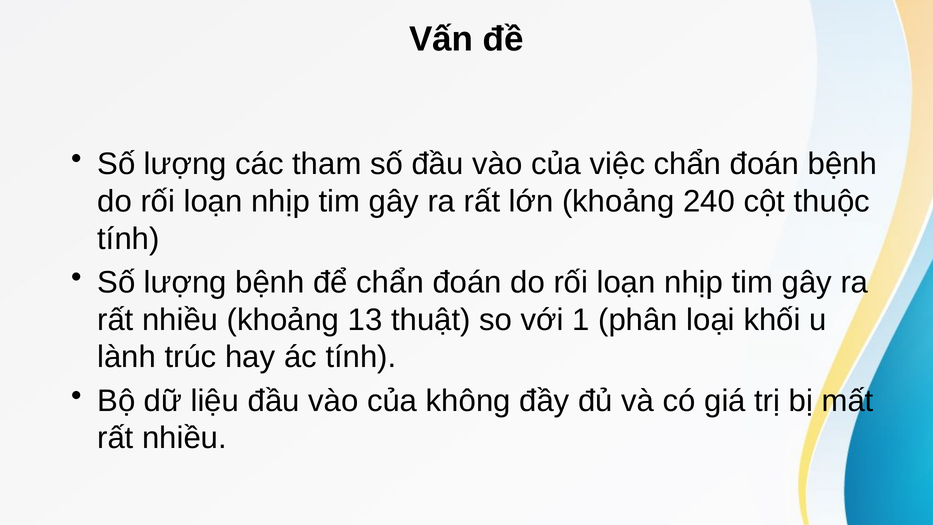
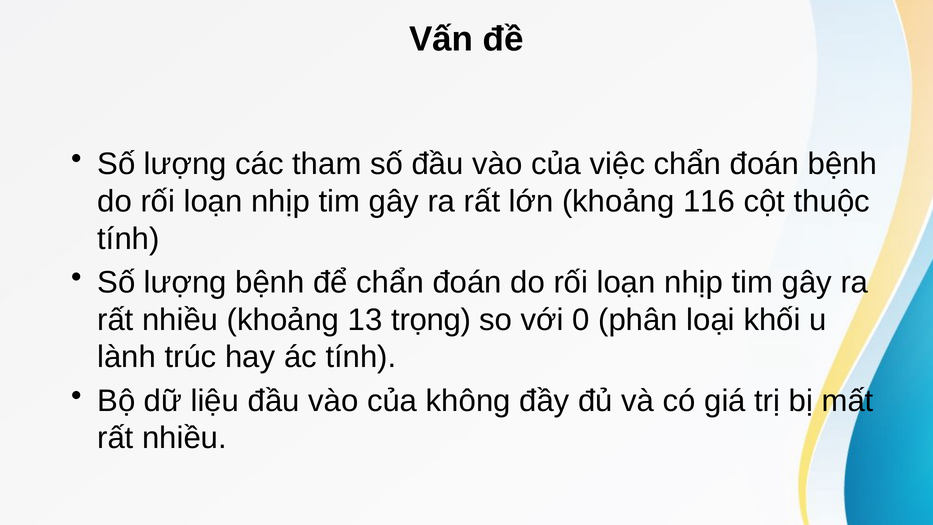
240: 240 -> 116 (709, 201)
thuật: thuật -> trọng (431, 320)
1: 1 -> 0 (581, 320)
